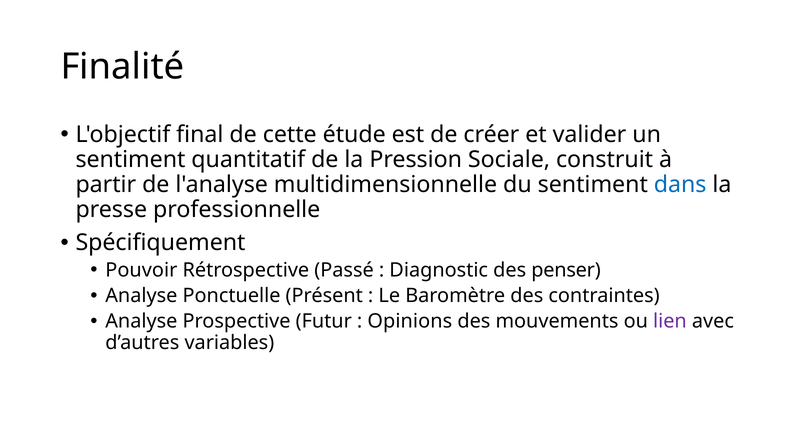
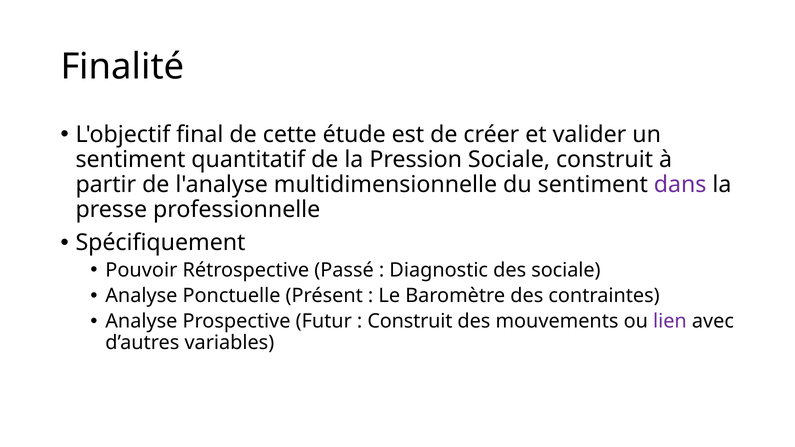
dans colour: blue -> purple (680, 185)
des penser: penser -> sociale (566, 270)
Opinions: Opinions -> Construit (410, 321)
